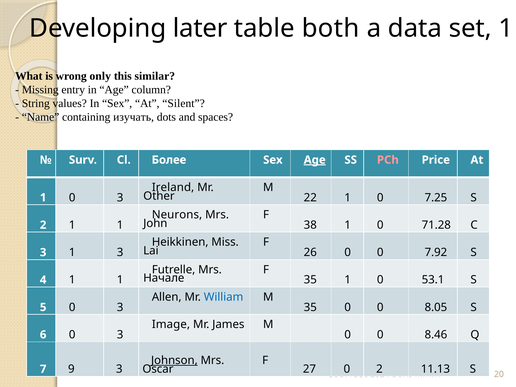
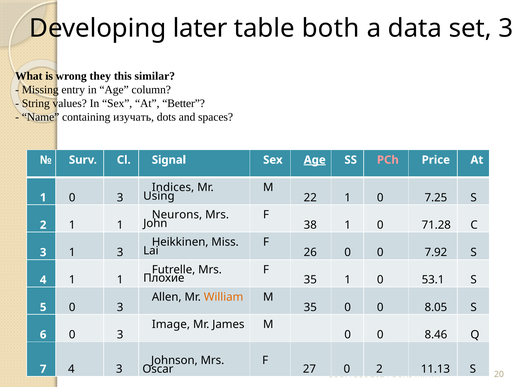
set 1: 1 -> 3 (506, 28)
only: only -> they (100, 76)
Silent: Silent -> Better (184, 103)
Более: Более -> Signal (169, 160)
Ireland: Ireland -> Indices (173, 187)
Other: Other -> Using (159, 196)
Начале: Начале -> Плохие (164, 278)
William colour: blue -> orange (224, 297)
Johnson underline: present -> none (174, 360)
7 9: 9 -> 4 (71, 369)
